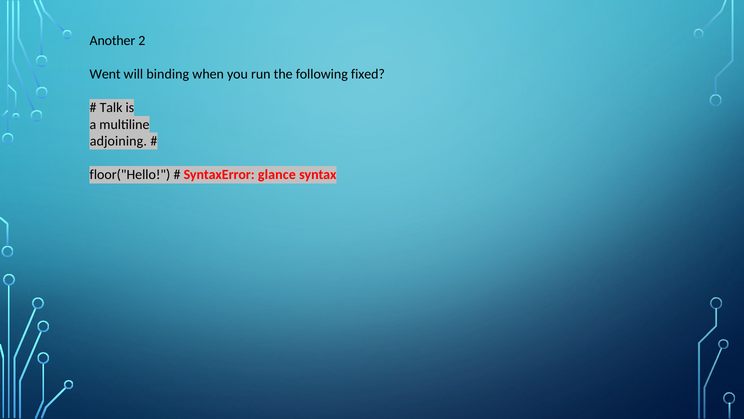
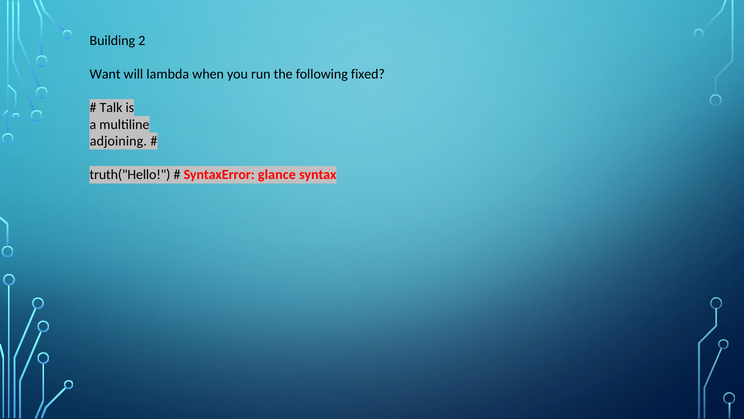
Another: Another -> Building (112, 41)
Went: Went -> Want (105, 74)
binding: binding -> lambda (168, 74)
floor("Hello: floor("Hello -> truth("Hello (130, 175)
